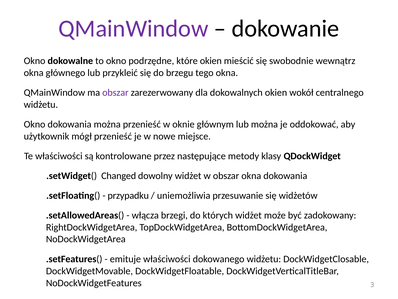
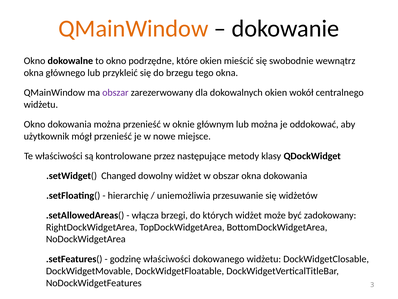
QMainWindow colour: purple -> orange (133, 29)
przypadku: przypadku -> hierarchię (128, 195)
emituje: emituje -> godzinę (125, 259)
